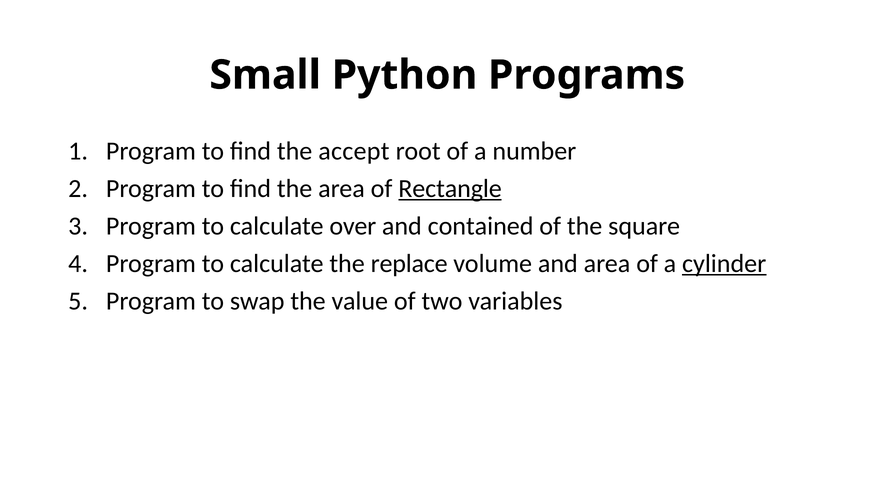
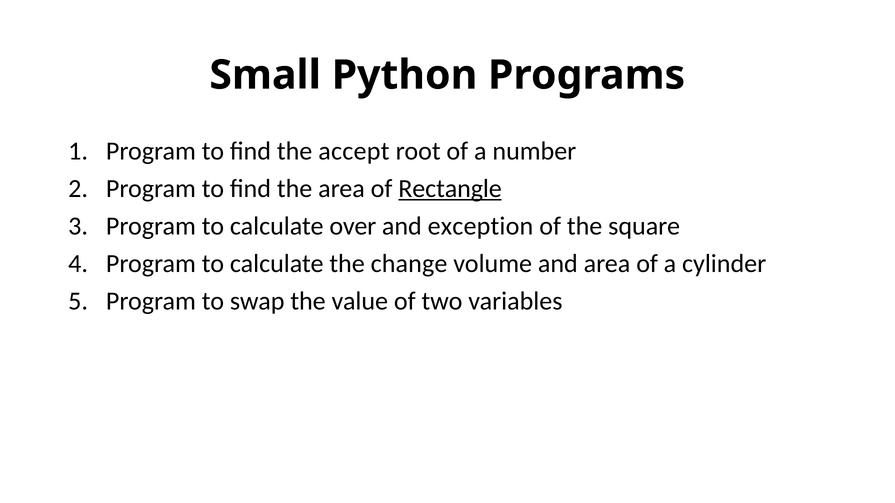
contained: contained -> exception (480, 226)
replace: replace -> change (409, 264)
cylinder underline: present -> none (724, 264)
